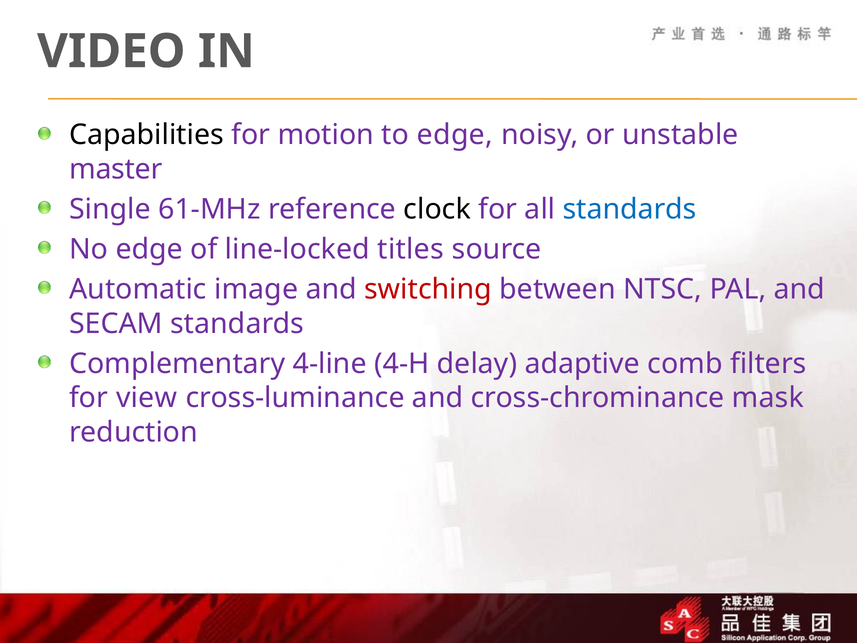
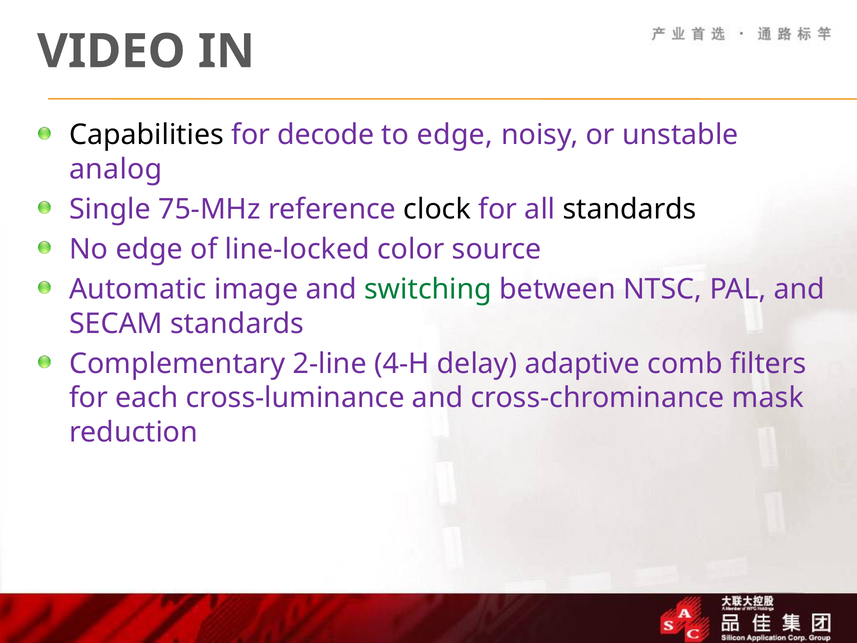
motion: motion -> decode (326, 135)
master: master -> analog (116, 169)
61-MHz: 61-MHz -> 75-MHz (209, 209)
standards colour: blue -> black (630, 209)
titles: titles -> color (411, 249)
switching colour: red -> green (428, 289)
4-line: 4-line -> 2-line (330, 363)
view: view -> each (147, 398)
